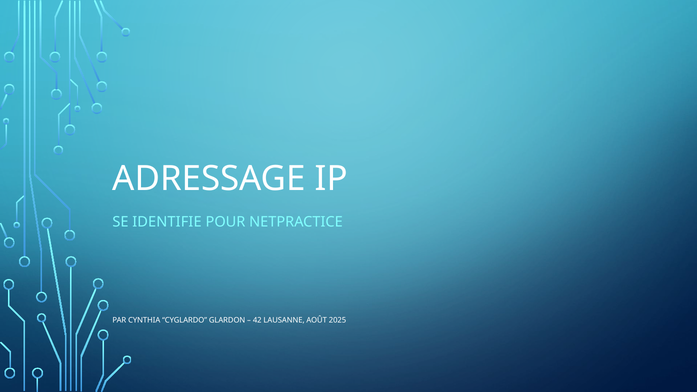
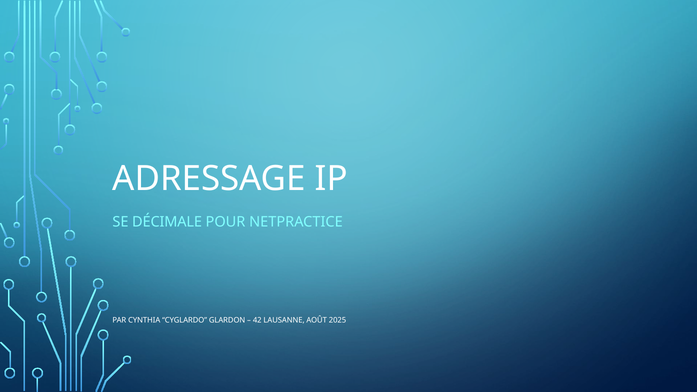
IDENTIFIE: IDENTIFIE -> DÉCIMALE (167, 222)
